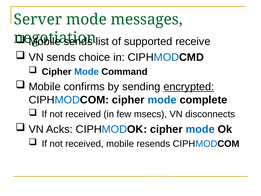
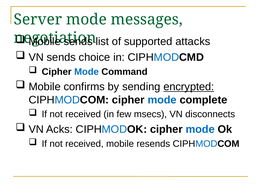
receive: receive -> attacks (193, 41)
